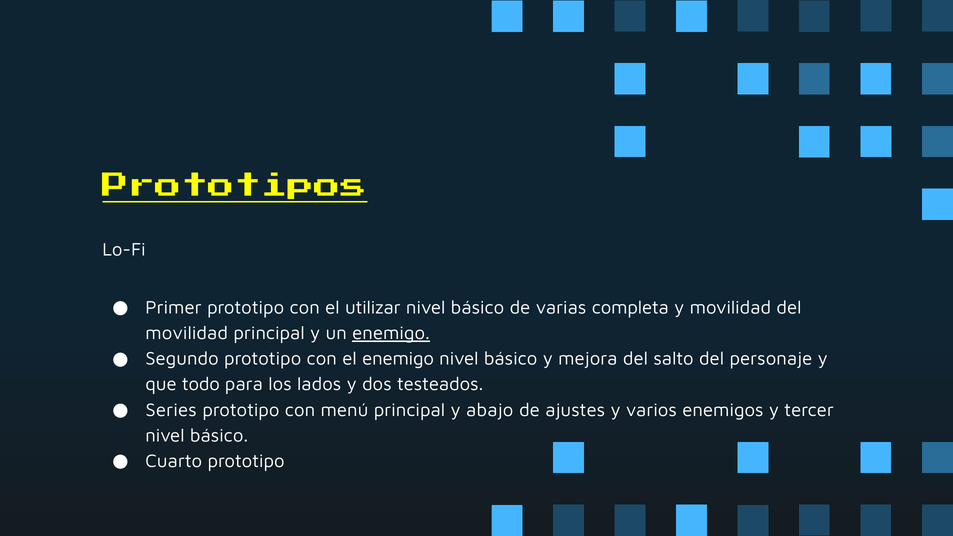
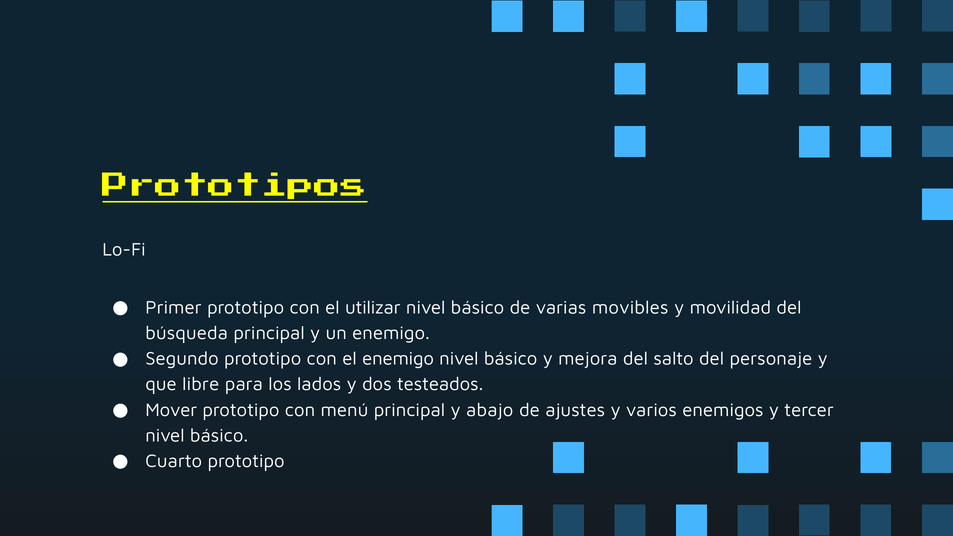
completa: completa -> movibles (630, 308)
movilidad: movilidad -> búsqueda (187, 333)
enemigo underline: present -> none (391, 333)
todo: todo -> libre (201, 384)
Series: Series -> Mover (171, 410)
